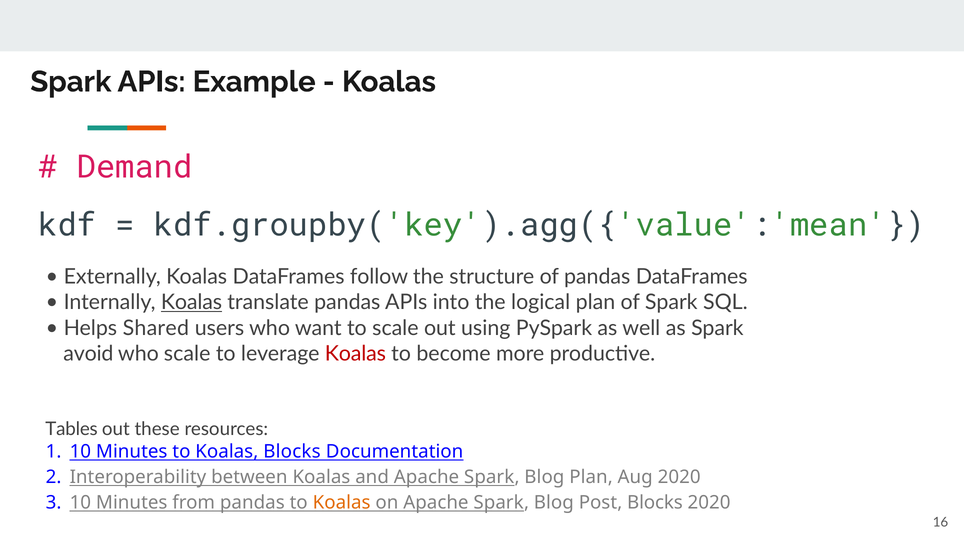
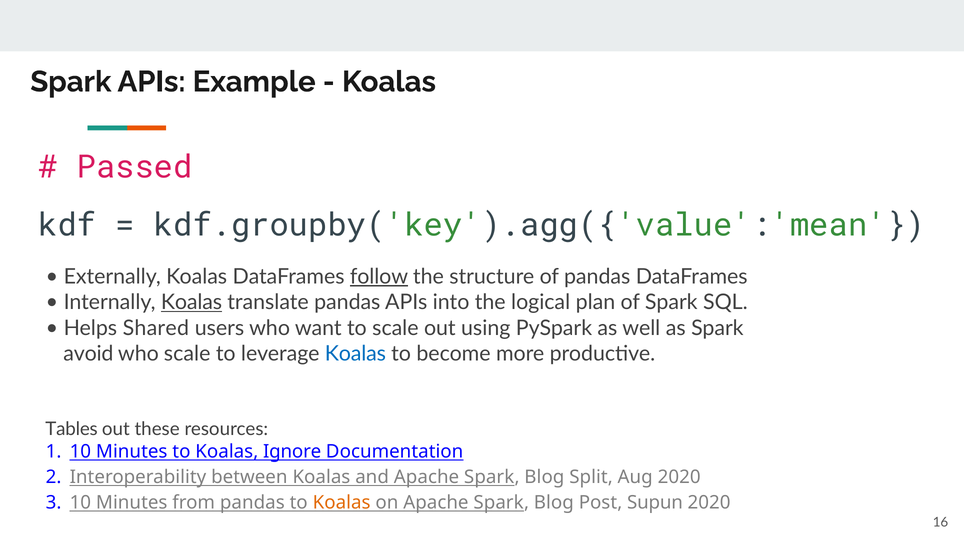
Demand: Demand -> Passed (135, 167)
follow underline: none -> present (379, 277)
Koalas colour: red -> blue (355, 354)
Koalas Blocks: Blocks -> Ignore (292, 452)
Blog Plan: Plan -> Split (591, 477)
Post Blocks: Blocks -> Supun (655, 503)
